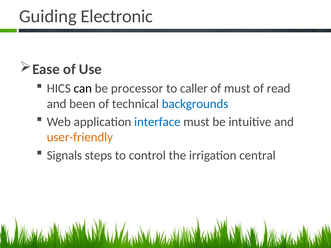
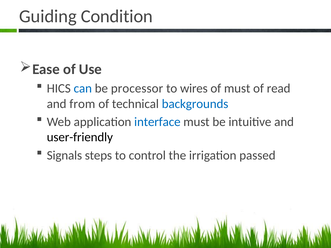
Electronic: Electronic -> Condition (117, 16)
can colour: black -> blue (83, 88)
caller: caller -> wires (194, 88)
been: been -> from (82, 104)
user-friendly colour: orange -> black (80, 137)
central: central -> passed (257, 155)
